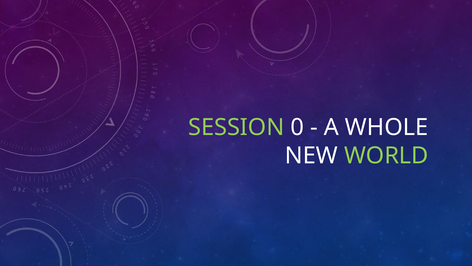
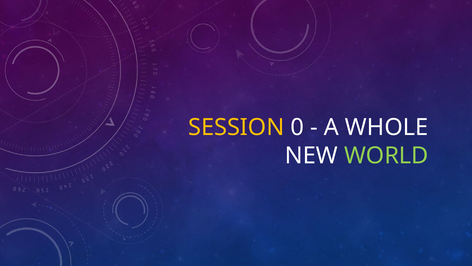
SESSION colour: light green -> yellow (236, 127)
